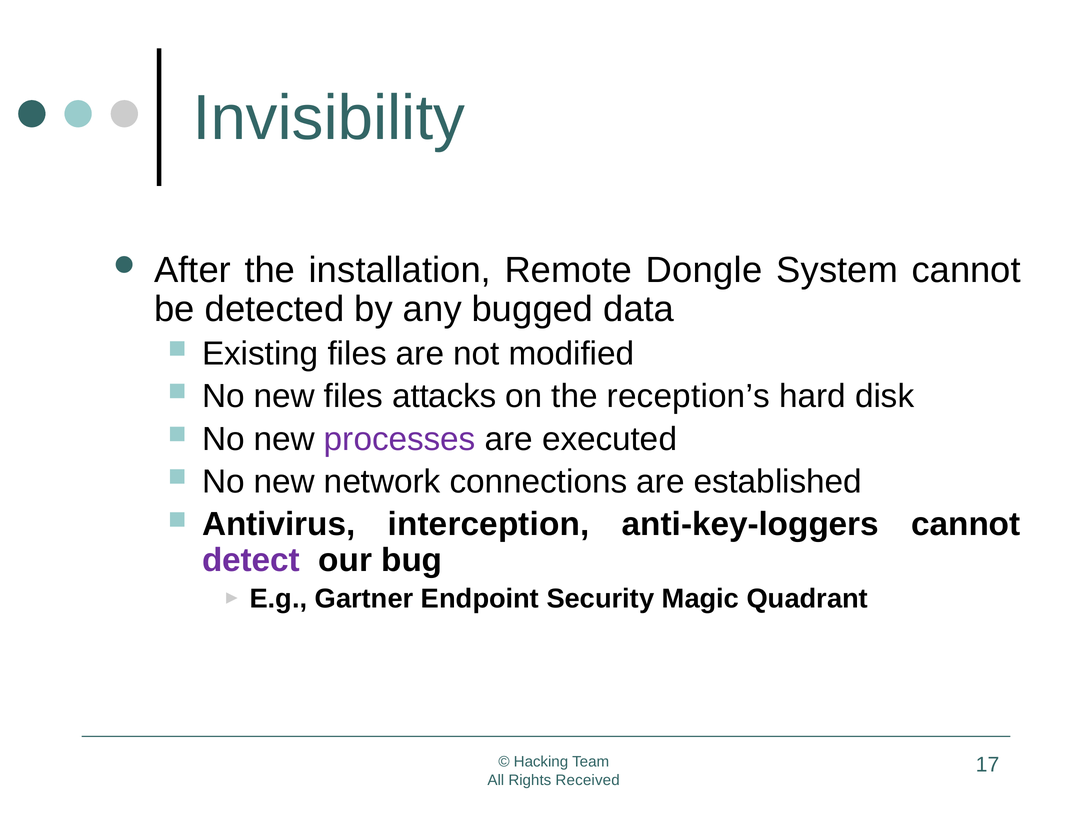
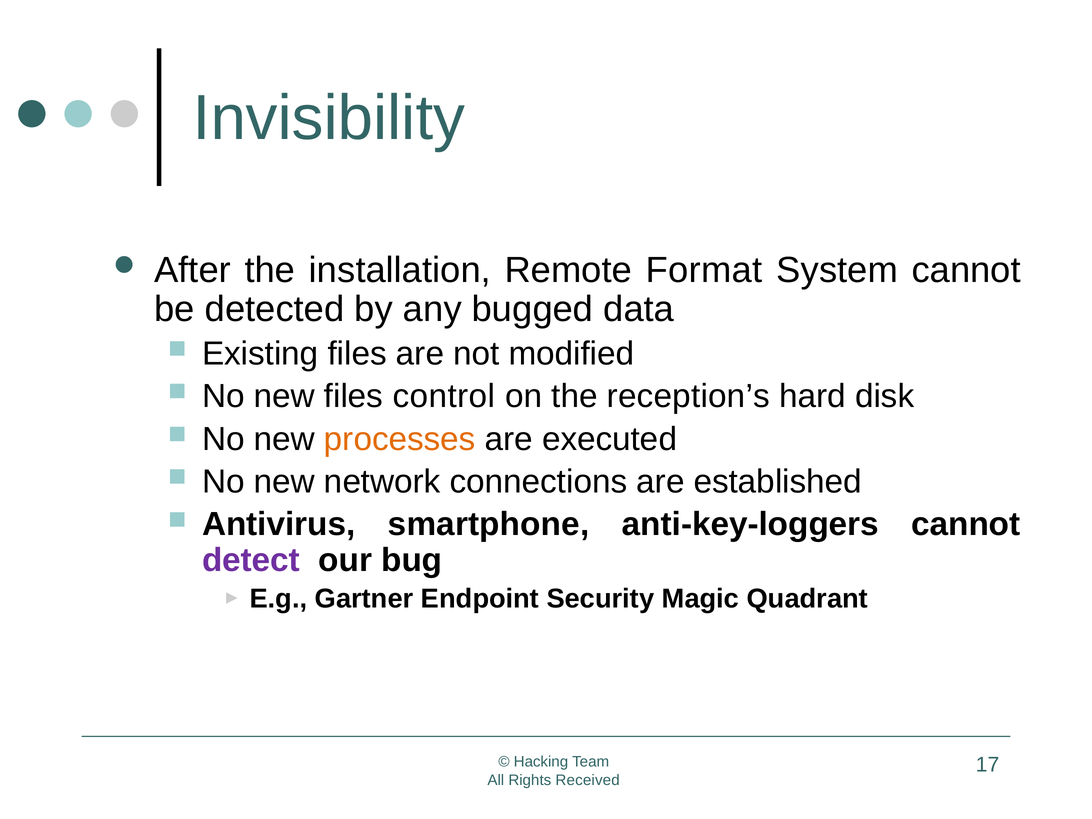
Dongle: Dongle -> Format (704, 270)
attacks: attacks -> control (444, 396)
processes colour: purple -> orange (400, 439)
interception: interception -> smartphone (489, 524)
